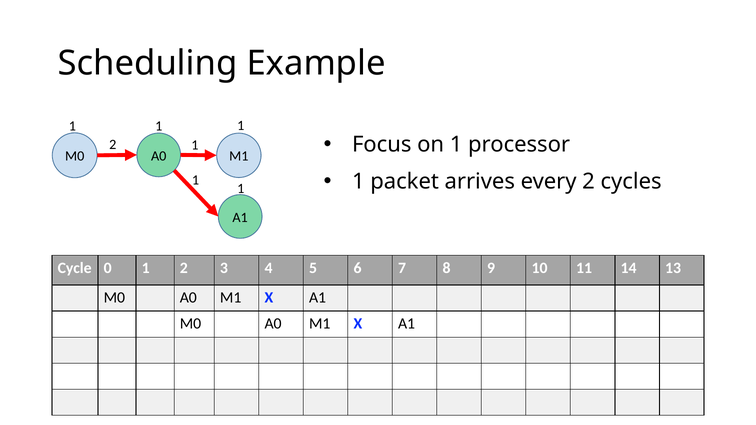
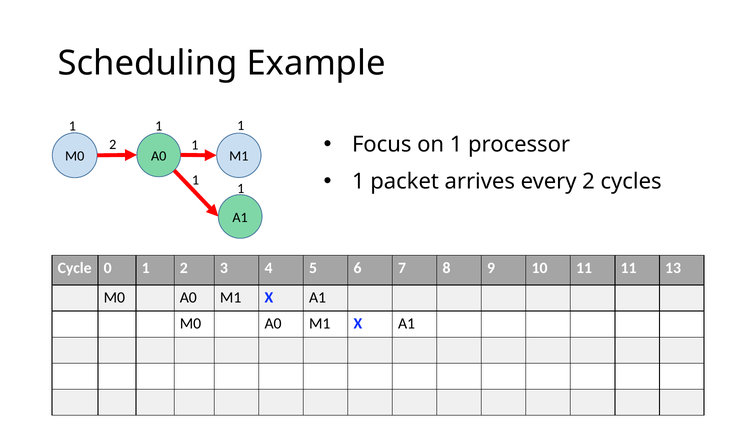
11 14: 14 -> 11 (629, 268)
